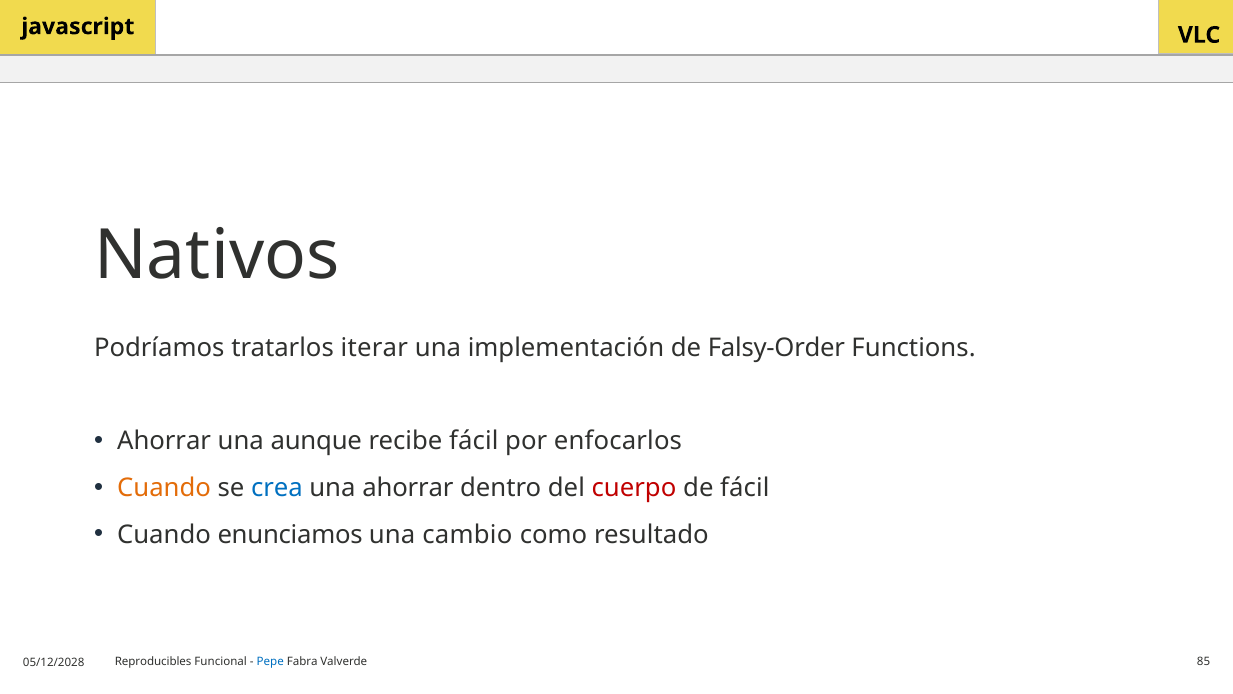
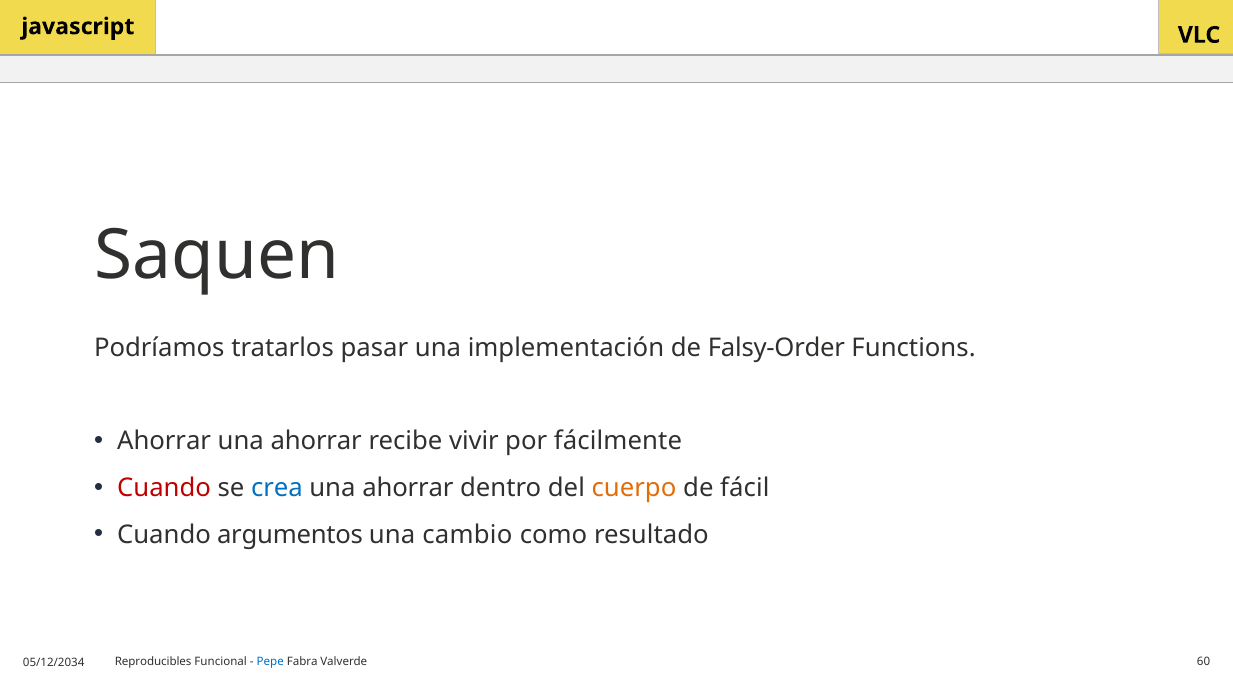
Nativos: Nativos -> Saquen (217, 256)
iterar: iterar -> pasar (374, 347)
aunque: aunque -> ahorrar (316, 441)
recibe fácil: fácil -> vivir (474, 441)
enfocarlos: enfocarlos -> fácilmente (618, 441)
Cuando colour: orange -> red (164, 488)
cuerpo colour: red -> orange (634, 488)
enunciamos: enunciamos -> argumentos (290, 534)
85: 85 -> 60 (1204, 661)
05/12/2028: 05/12/2028 -> 05/12/2034 (54, 662)
